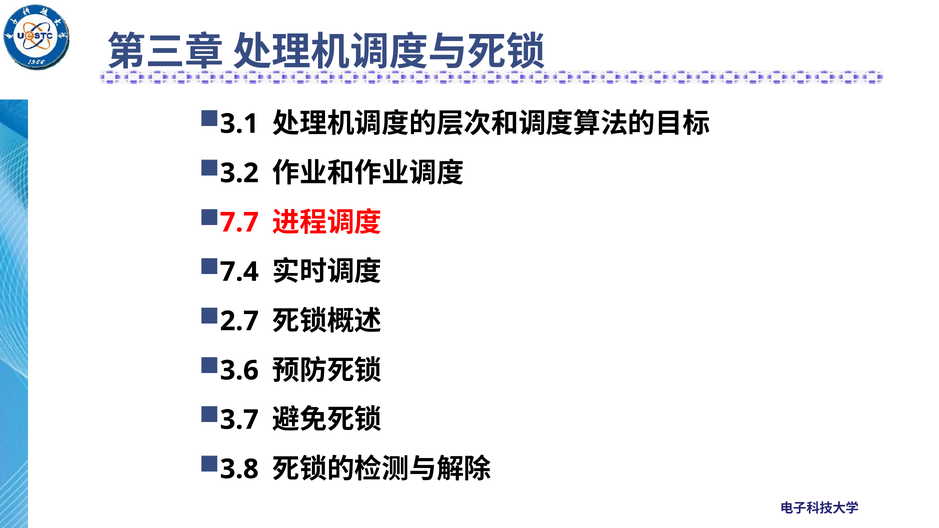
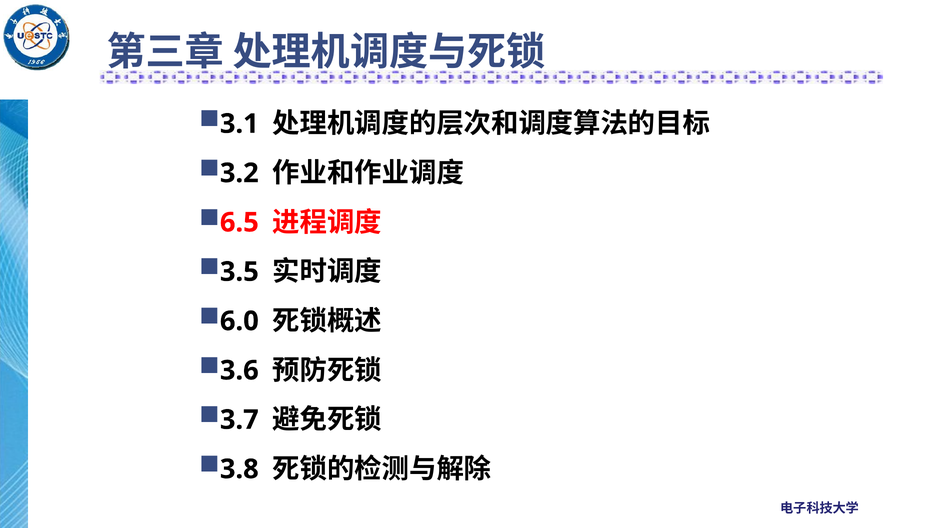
7.7: 7.7 -> 6.5 (239, 223)
7.4: 7.4 -> 3.5 (239, 272)
2.7: 2.7 -> 6.0 (239, 321)
